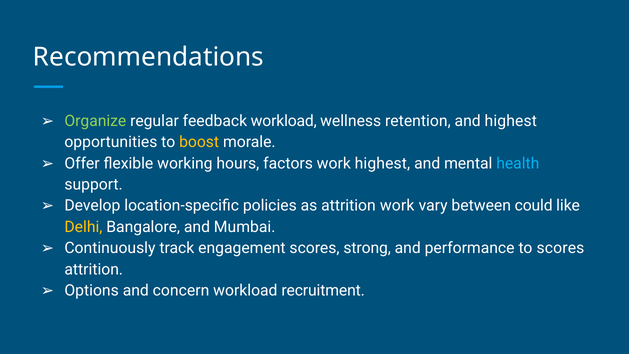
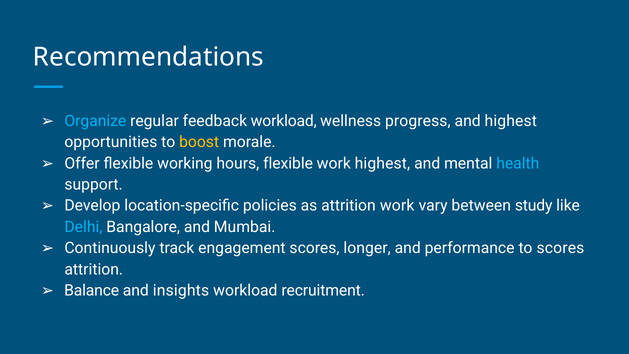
Organize colour: light green -> light blue (95, 121)
retention: retention -> progress (418, 121)
hours factors: factors -> flexible (288, 163)
could: could -> study (534, 206)
Delhi colour: yellow -> light blue (83, 227)
strong: strong -> longer (367, 248)
Options: Options -> Balance (92, 290)
concern: concern -> insights (181, 290)
